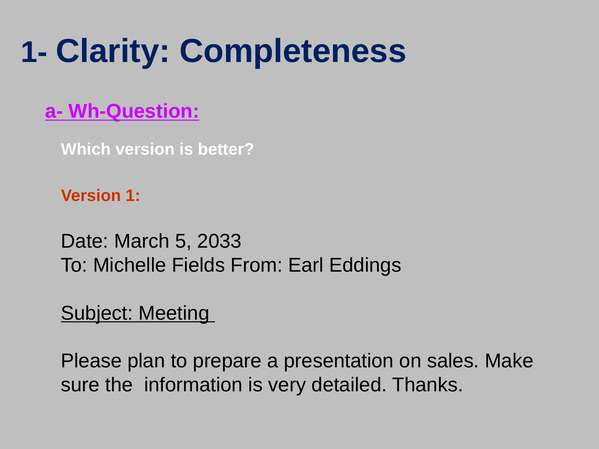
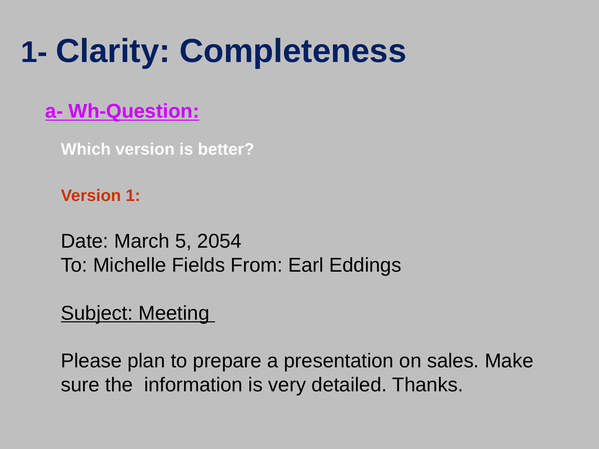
2033: 2033 -> 2054 (219, 241)
